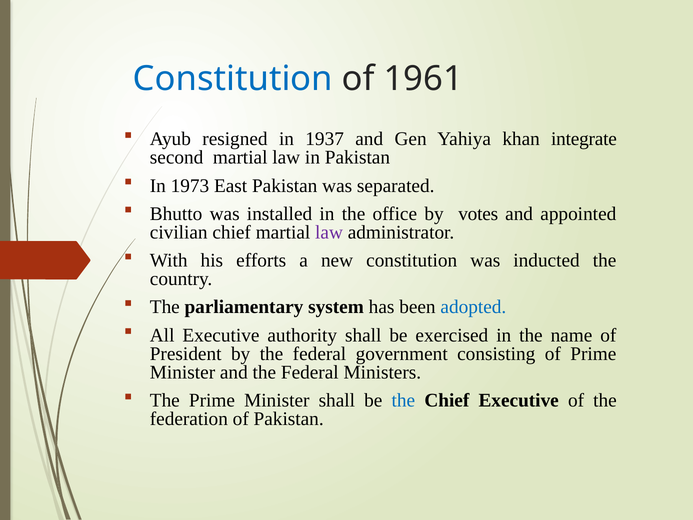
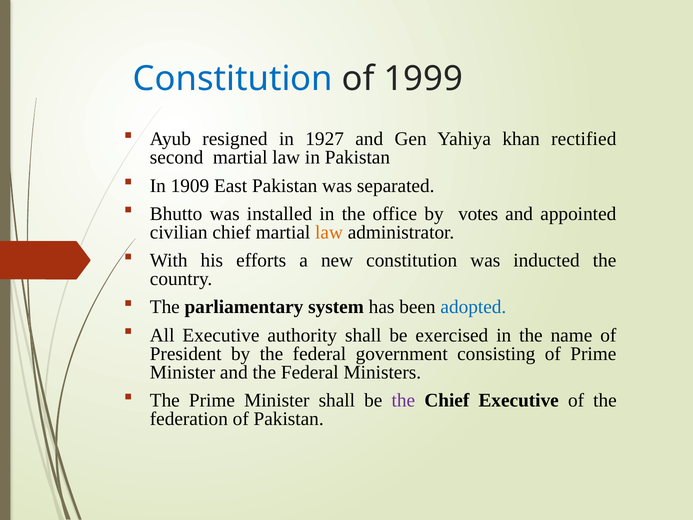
1961: 1961 -> 1999 (423, 79)
1937: 1937 -> 1927 (325, 139)
integrate: integrate -> rectified (584, 139)
1973: 1973 -> 1909 (190, 186)
law colour: purple -> orange (329, 232)
the colour: blue -> purple (403, 400)
